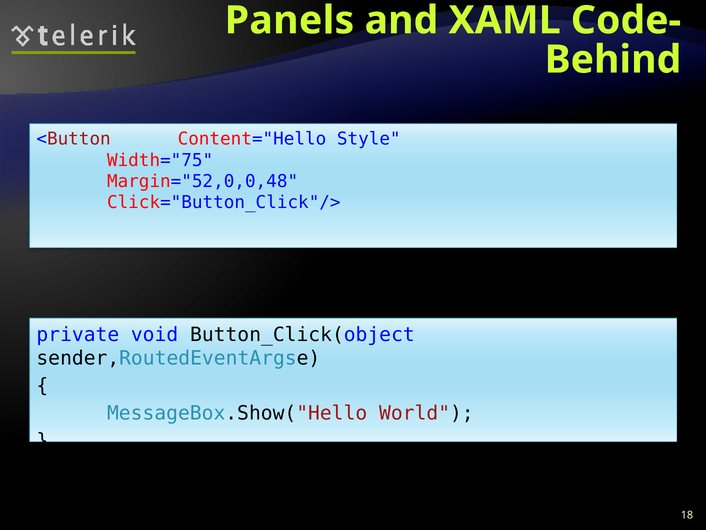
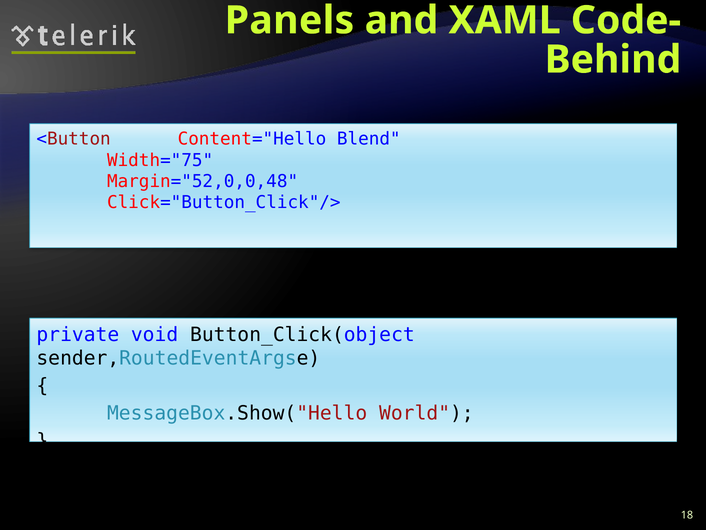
Style: Style -> Blend (369, 139)
